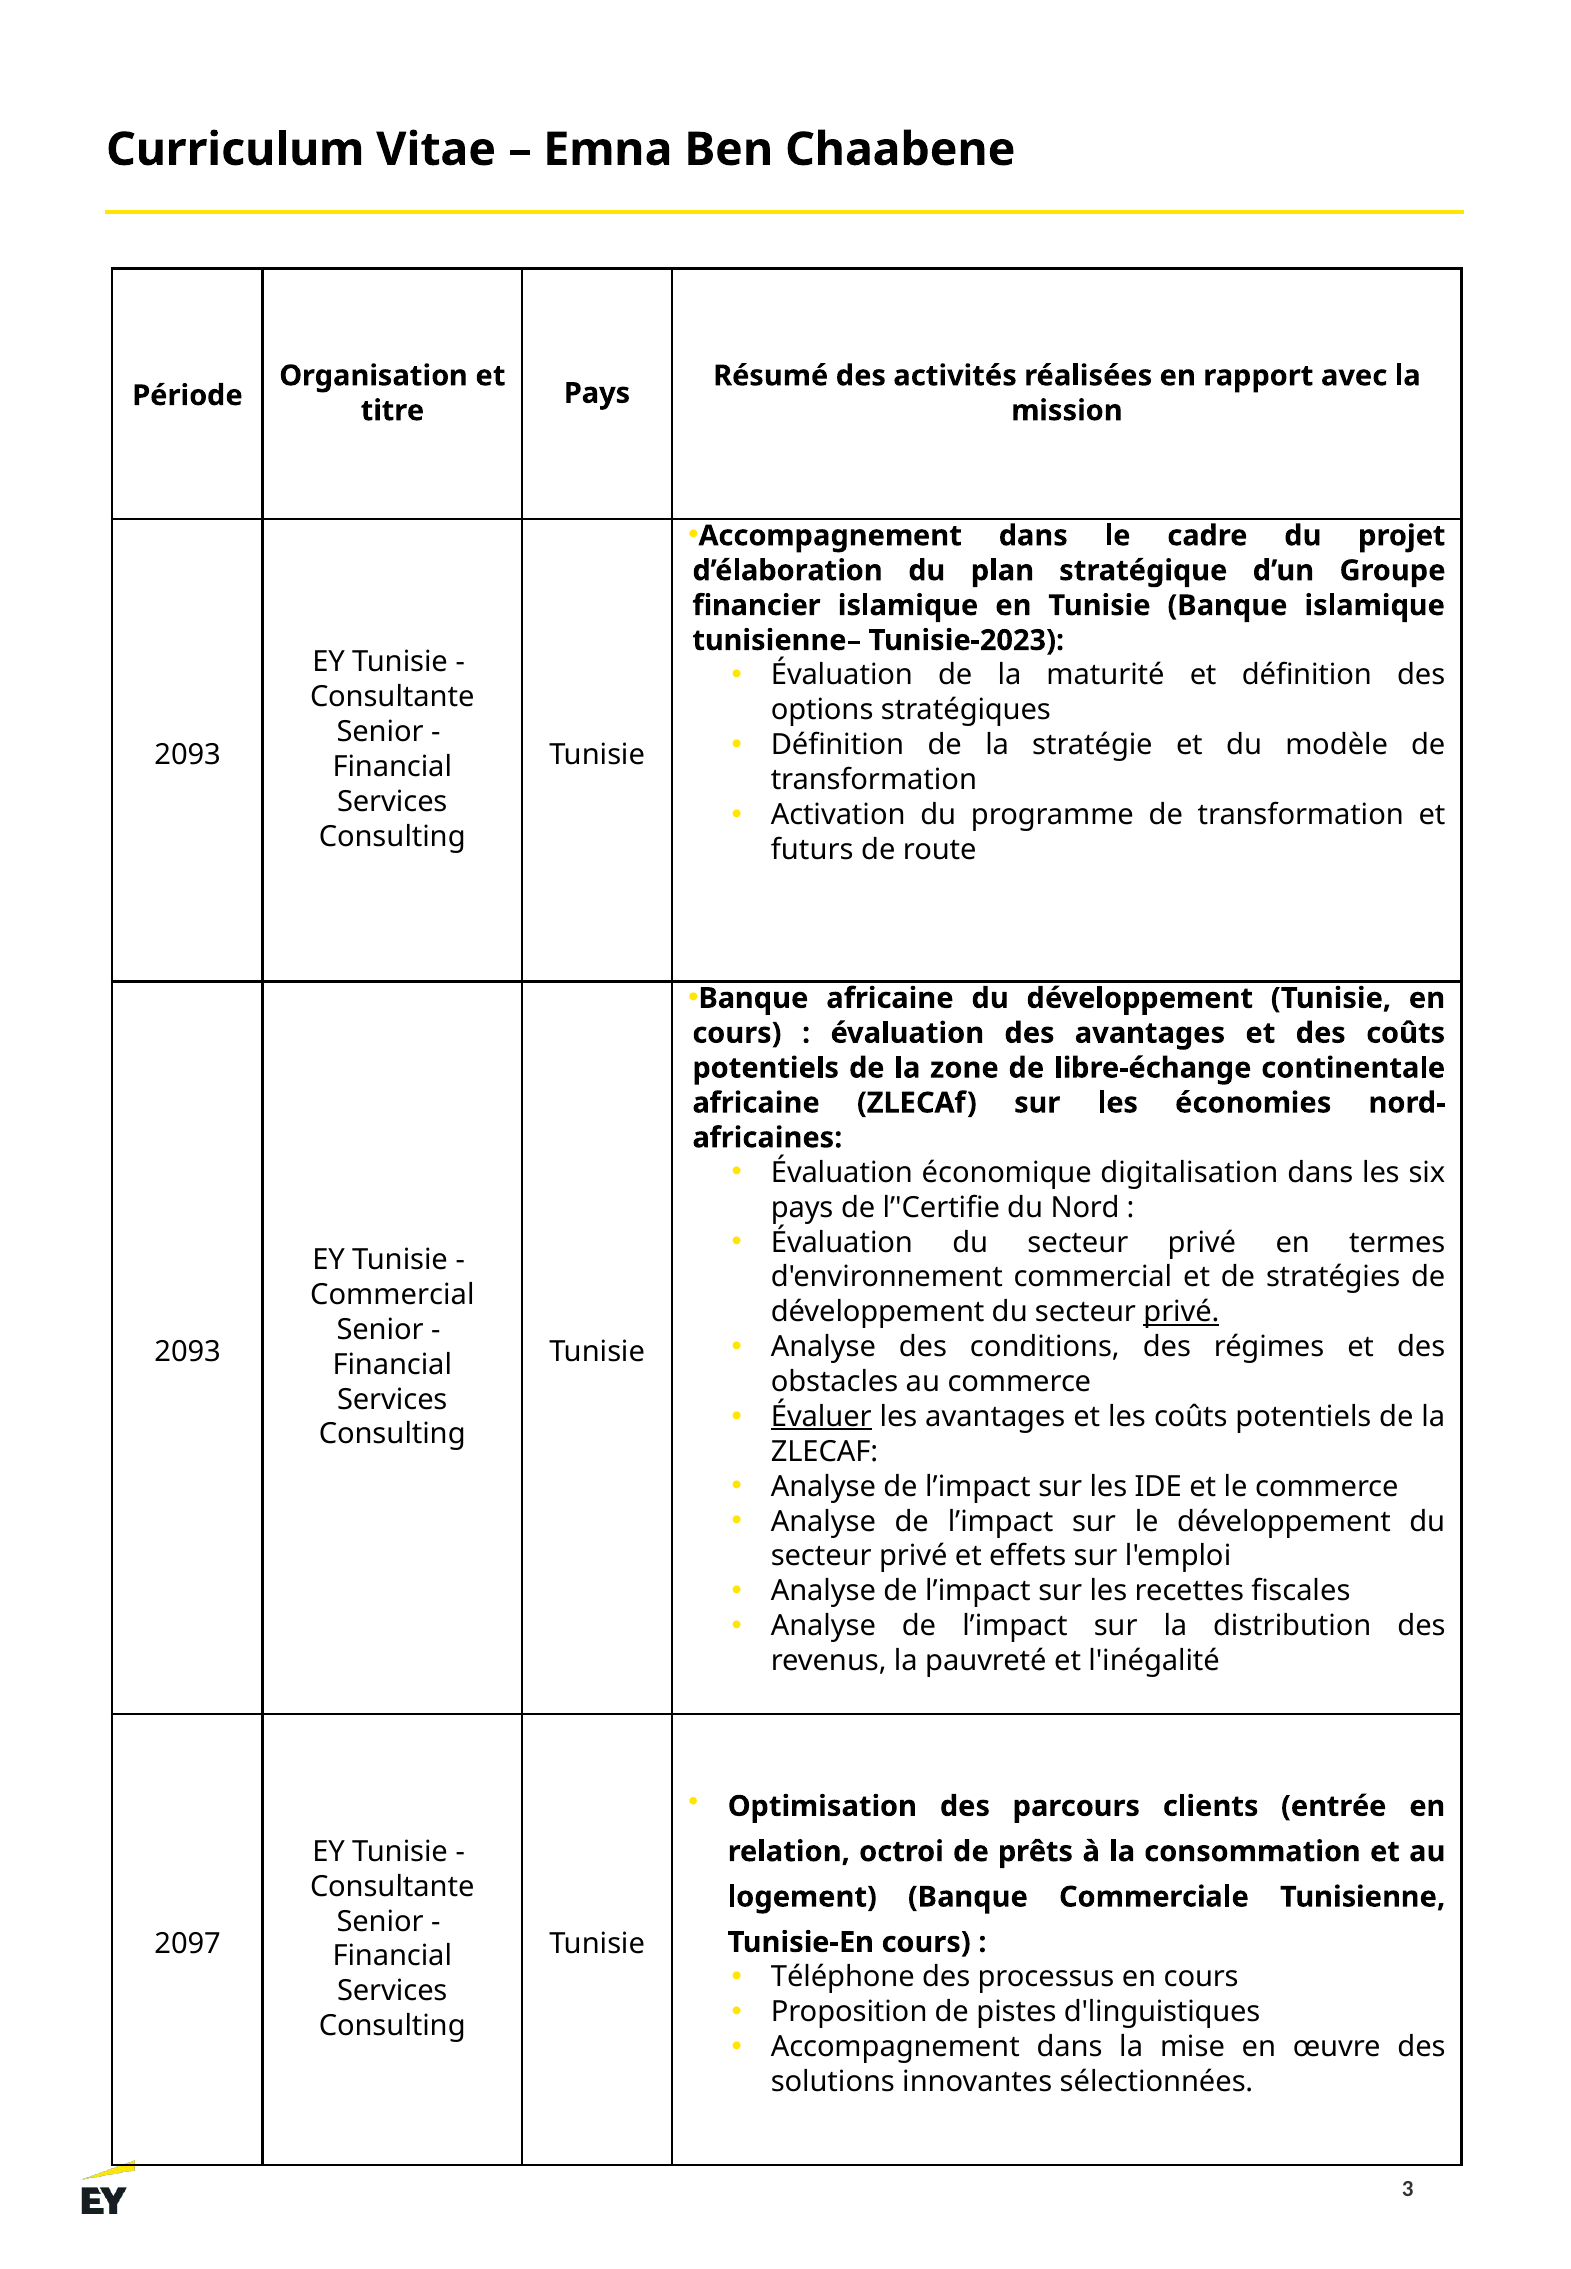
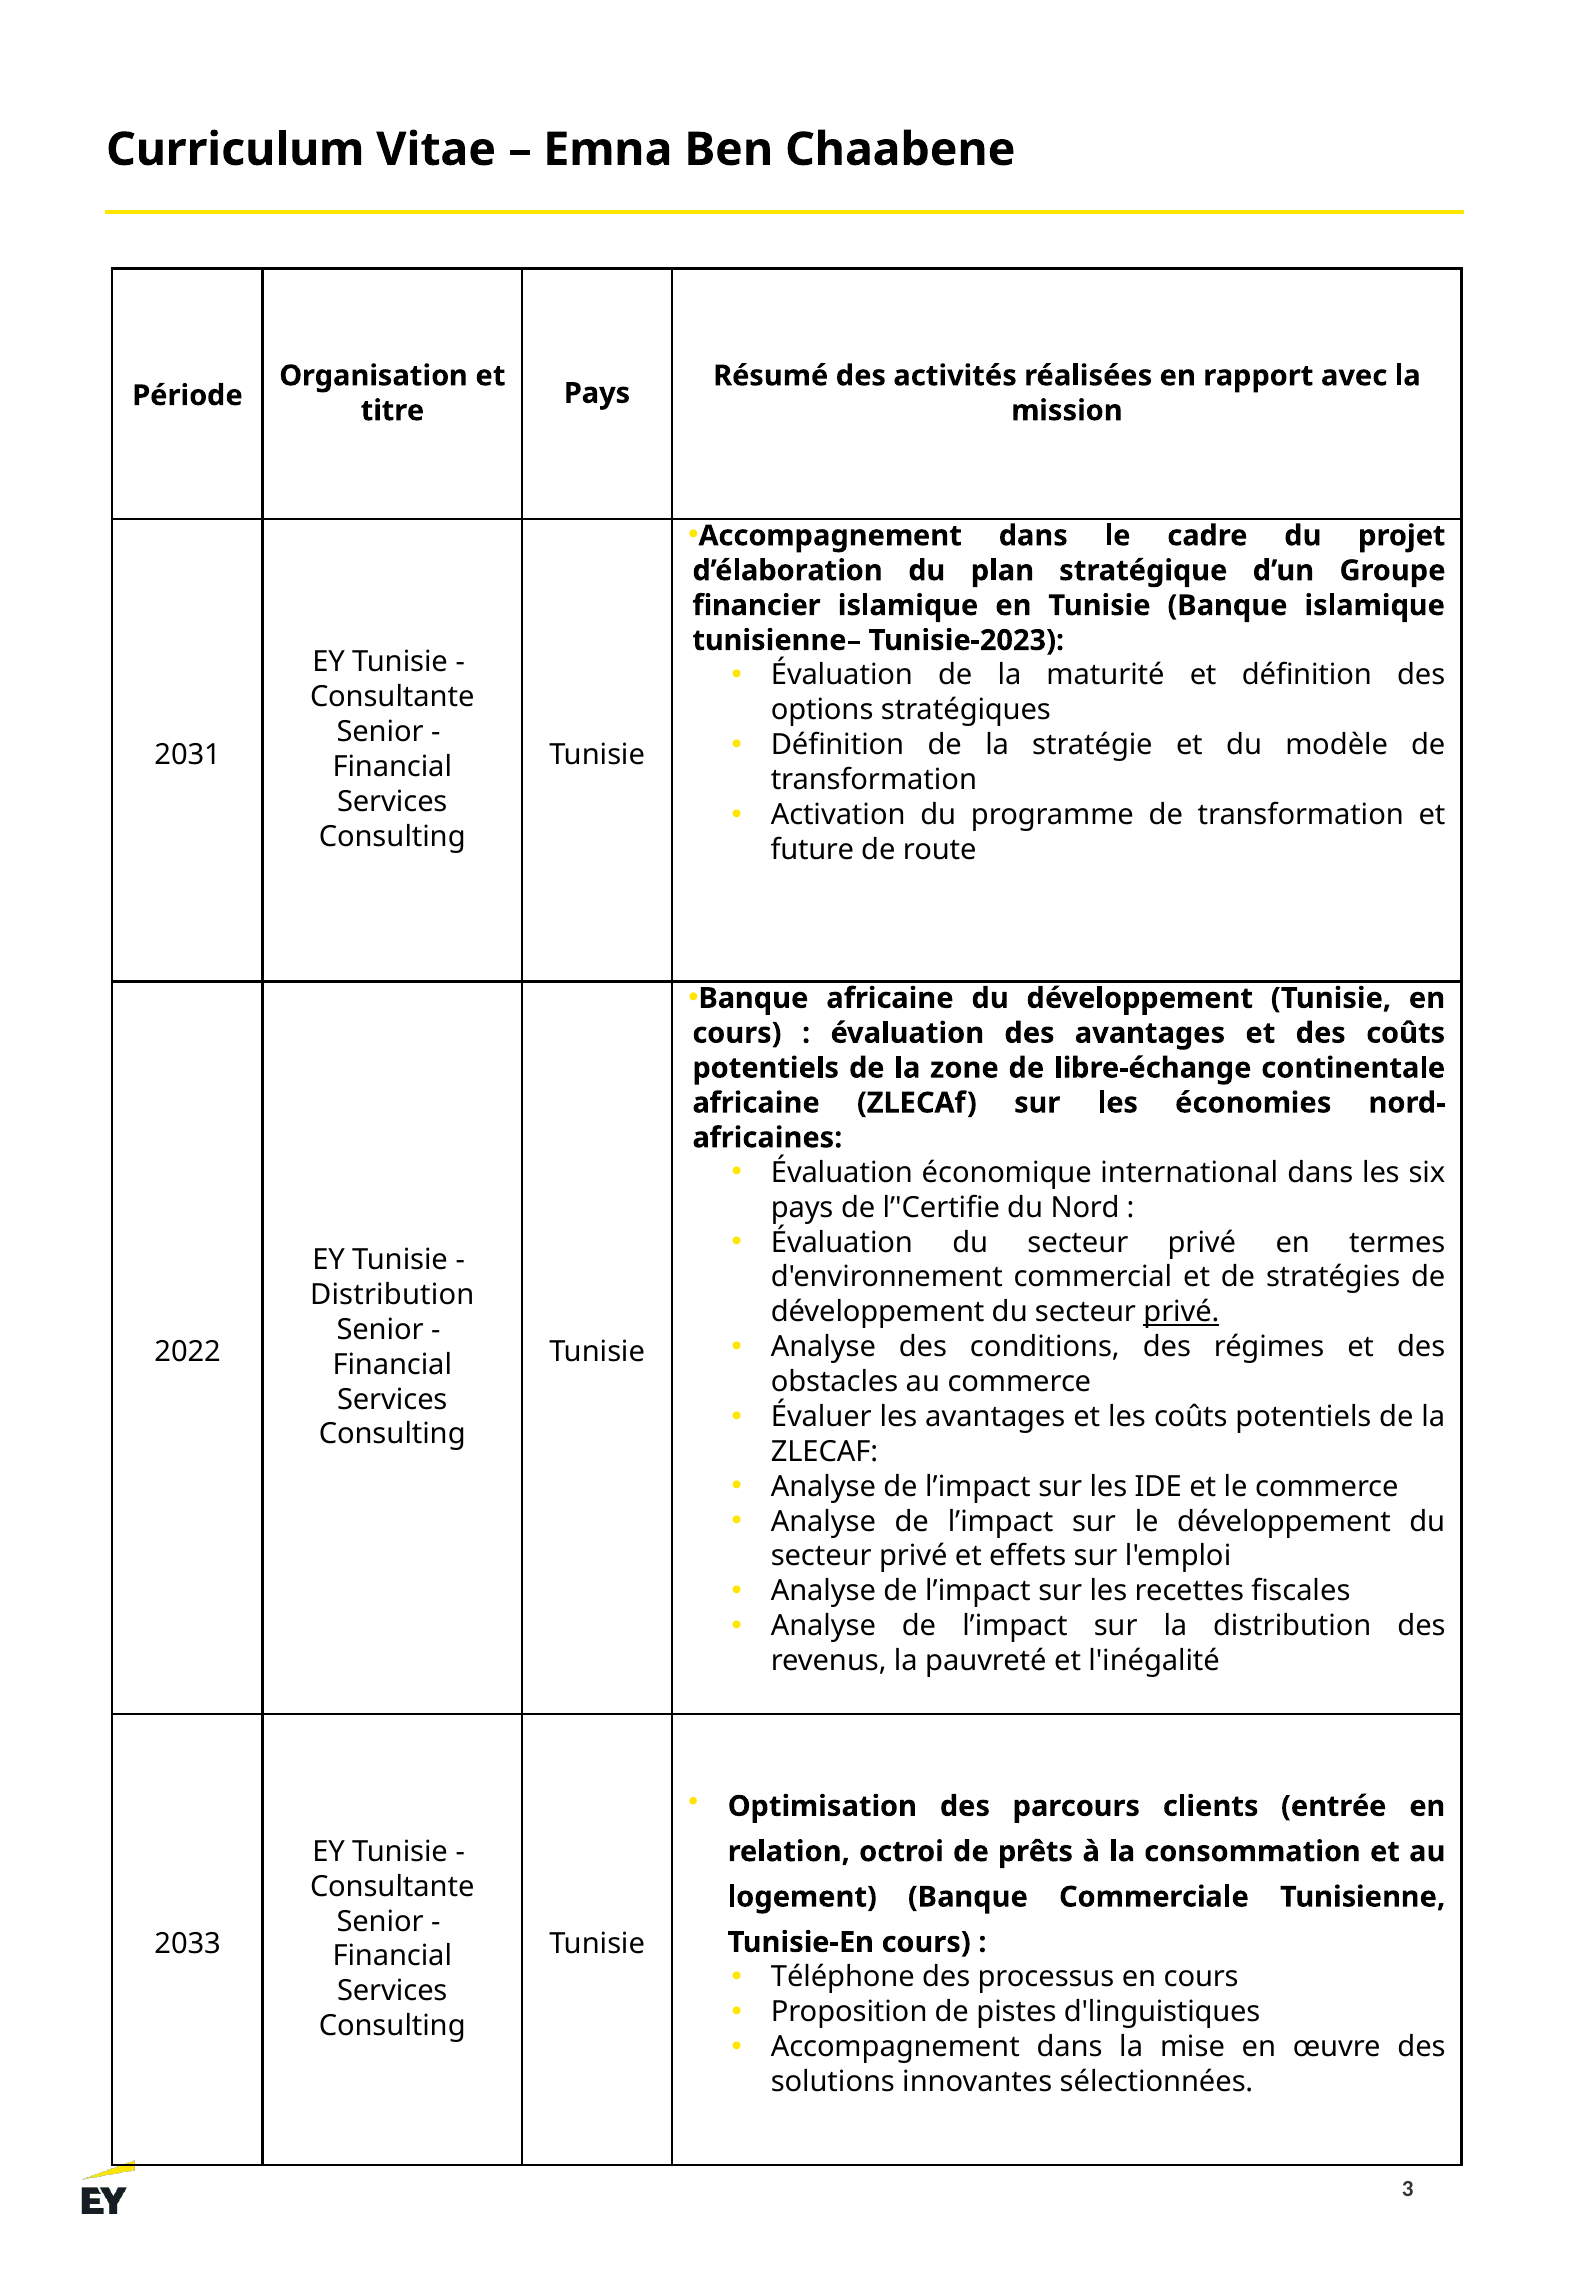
2093: 2093 -> 2031 (188, 755)
futurs: futurs -> future (812, 850)
digitalisation: digitalisation -> international (1189, 1173)
Commercial: Commercial -> Distribution (392, 1295)
2093: 2093 -> 2022 (188, 1353)
Évaluer underline: present -> none (821, 1417)
2097: 2097 -> 2033 (188, 1944)
